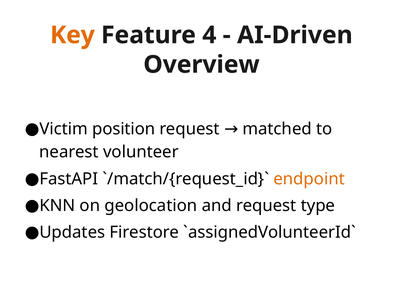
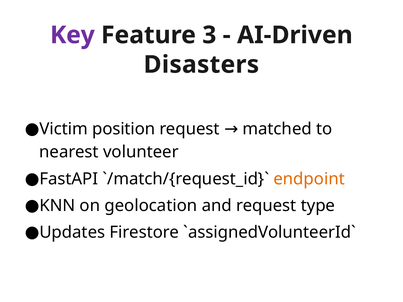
Key colour: orange -> purple (72, 35)
4: 4 -> 3 (209, 35)
Overview: Overview -> Disasters (201, 65)
